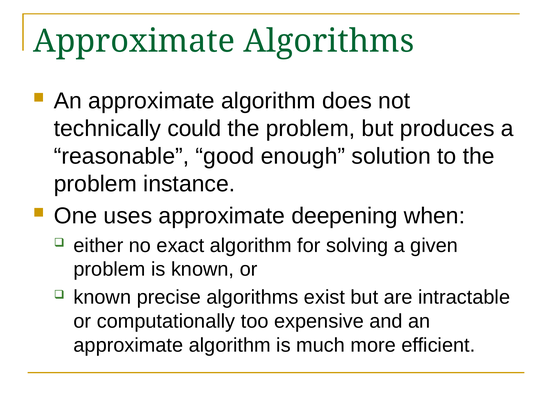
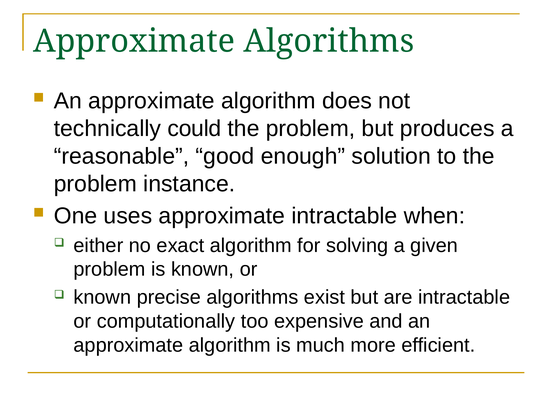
approximate deepening: deepening -> intractable (344, 216)
